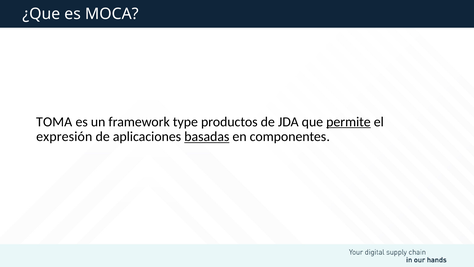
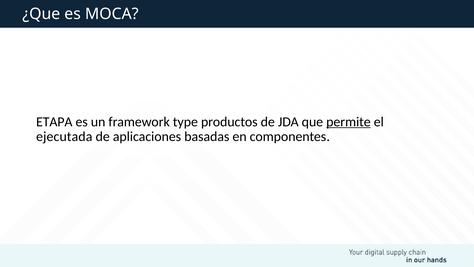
TOMA: TOMA -> ETAPA (54, 122)
expresión: expresión -> ejecutada (64, 137)
basadas underline: present -> none (207, 137)
